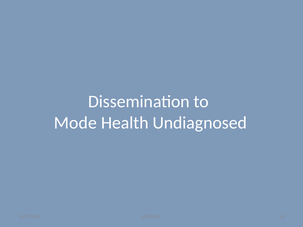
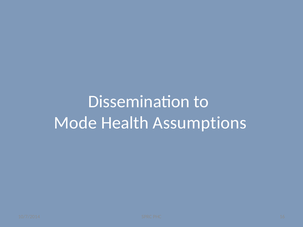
Undiagnosed: Undiagnosed -> Assumptions (200, 123)
